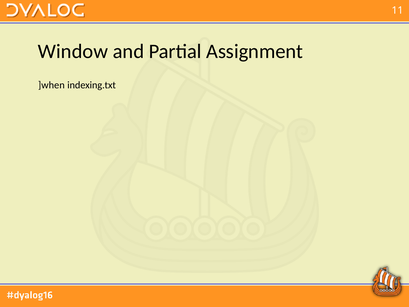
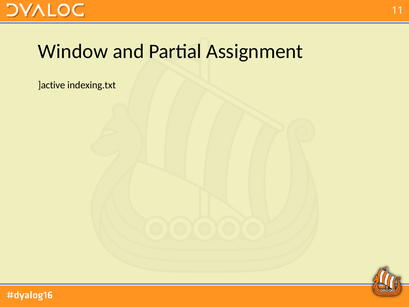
]when: ]when -> ]active (51, 85)
